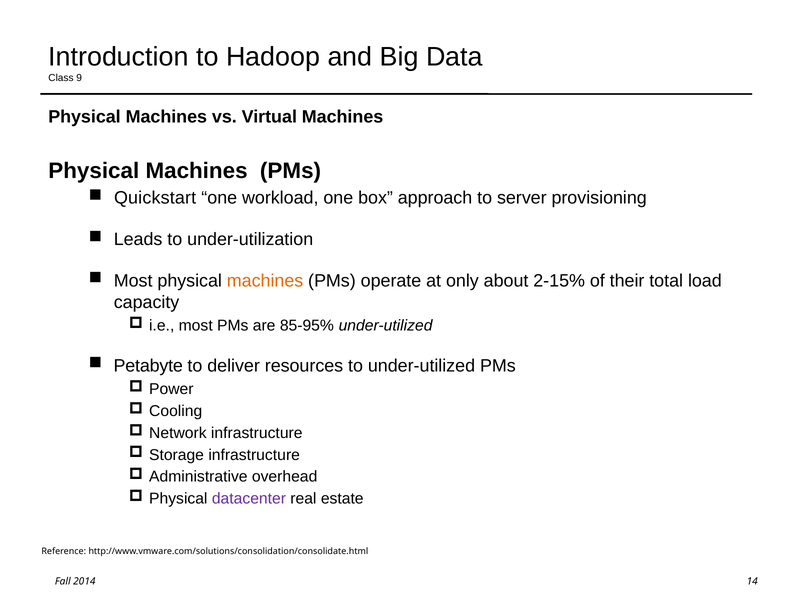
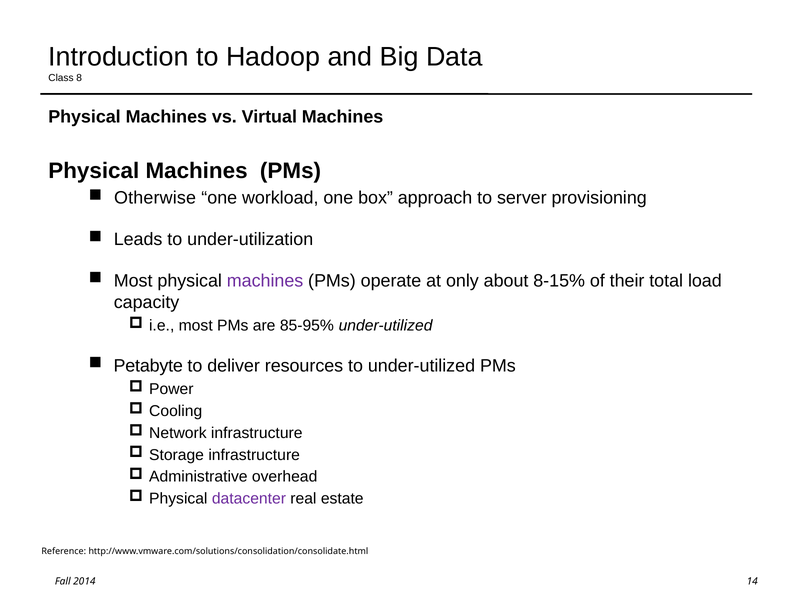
9: 9 -> 8 (79, 78)
Quickstart: Quickstart -> Otherwise (155, 198)
machines colour: orange -> purple (265, 281)
2-15%: 2-15% -> 8-15% (559, 281)
